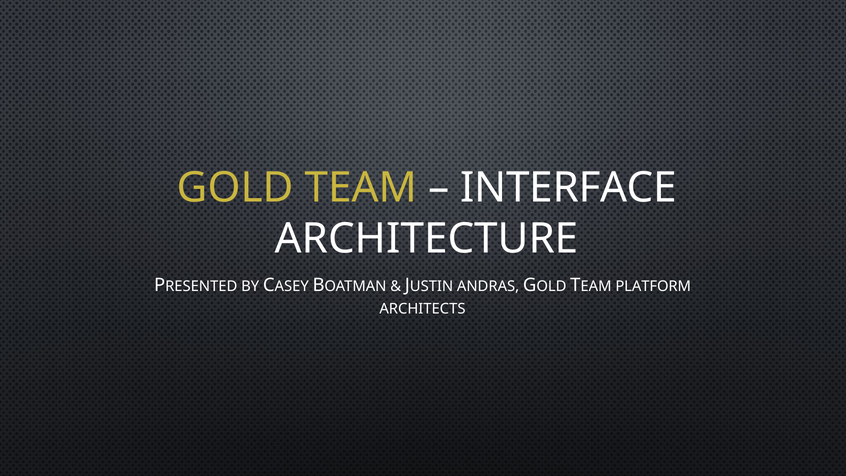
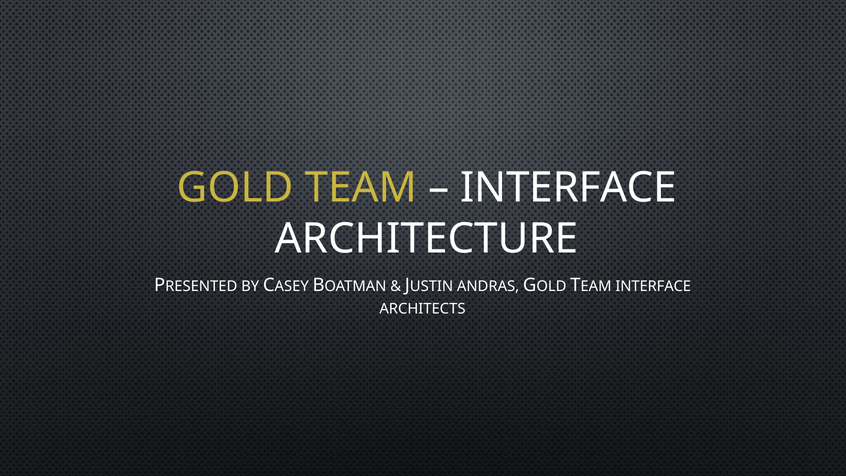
PLATFORM: PLATFORM -> INTERFACE (653, 286)
